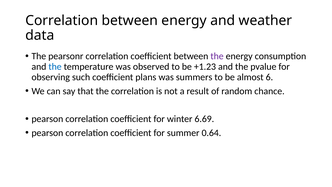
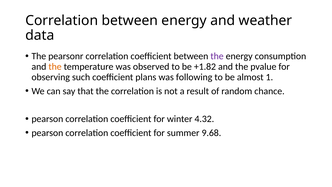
the colour: blue -> orange (55, 67)
+1.23: +1.23 -> +1.82 (205, 67)
summers: summers -> following (194, 77)
6: 6 -> 1 (269, 77)
6.69: 6.69 -> 4.32 (204, 119)
0.64: 0.64 -> 9.68 (211, 133)
